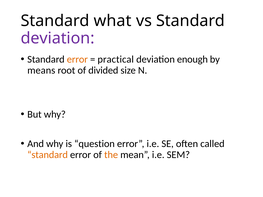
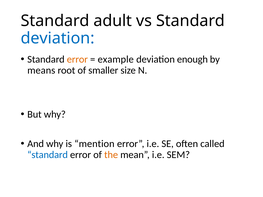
what: what -> adult (113, 21)
deviation colour: purple -> blue (58, 38)
practical: practical -> example (116, 59)
divided: divided -> smaller (103, 70)
question: question -> mention (94, 144)
standard colour: orange -> blue (48, 155)
